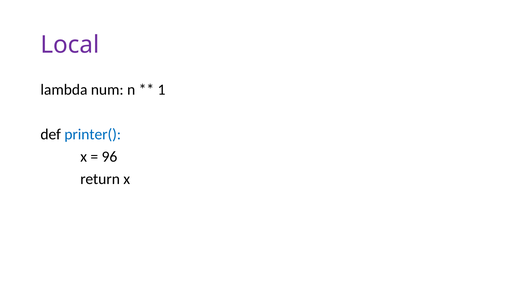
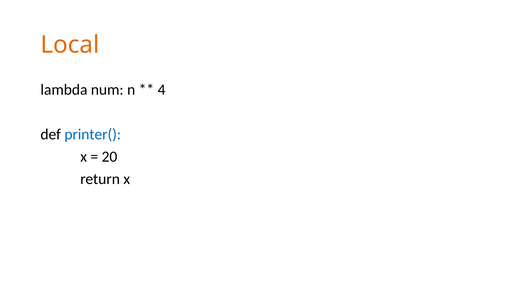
Local colour: purple -> orange (70, 45)
1: 1 -> 4 (162, 90)
96: 96 -> 20 (109, 157)
